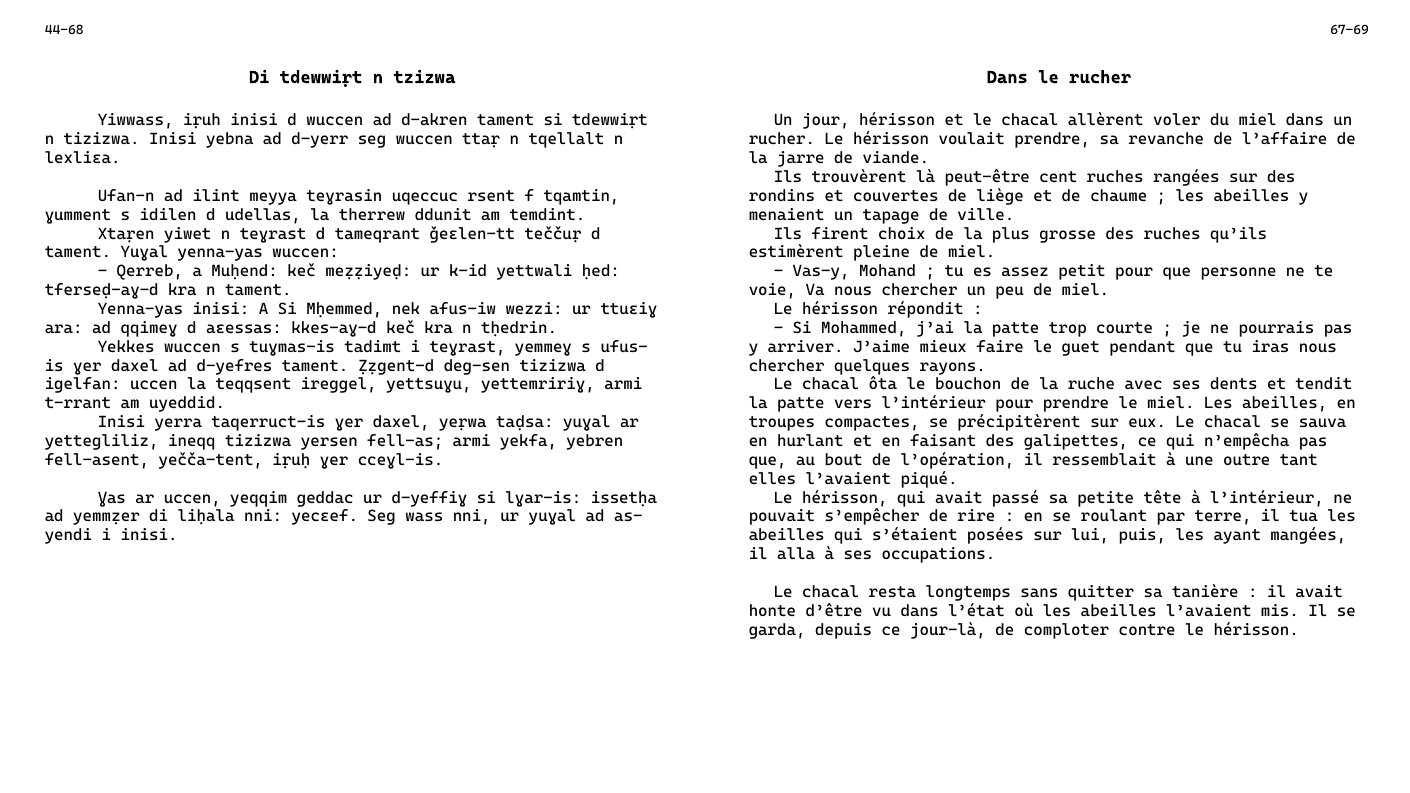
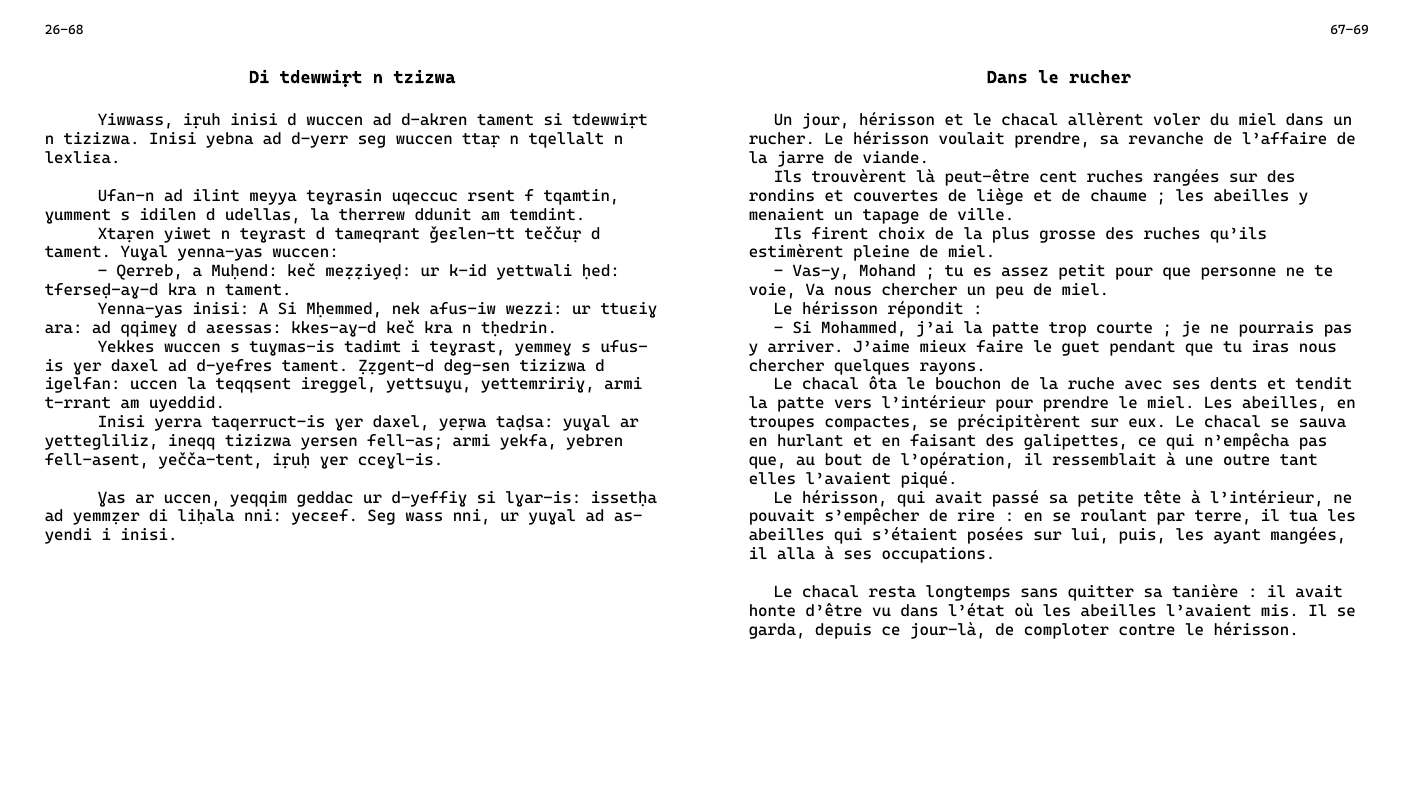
44-68: 44-68 -> 26-68 (64, 30)
